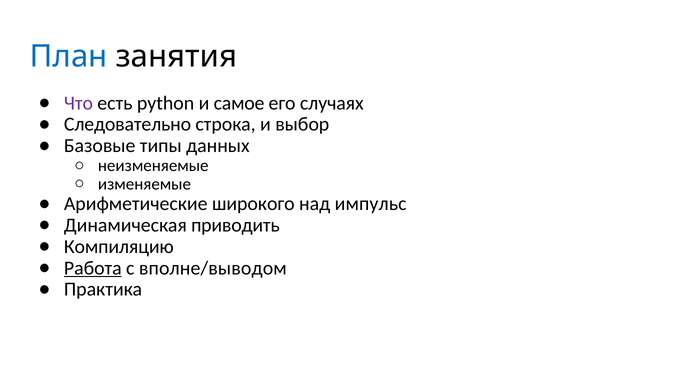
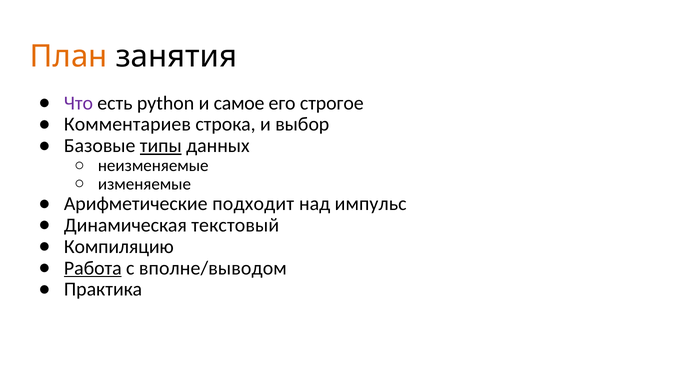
План colour: blue -> orange (69, 57)
случаях: случаях -> строгое (332, 103)
Следовательно: Следовательно -> Комментариев (127, 125)
типы underline: none -> present (161, 146)
широкого: широкого -> подходит (253, 204)
приводить: приводить -> текстовый (235, 226)
